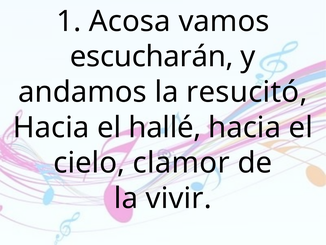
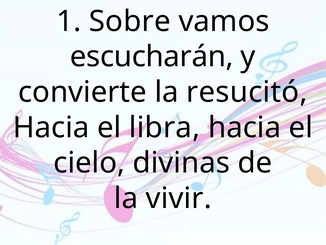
Acosa: Acosa -> Sobre (130, 21)
andamos: andamos -> convierte (82, 92)
hallé: hallé -> libra (165, 127)
clamor: clamor -> divinas (181, 163)
